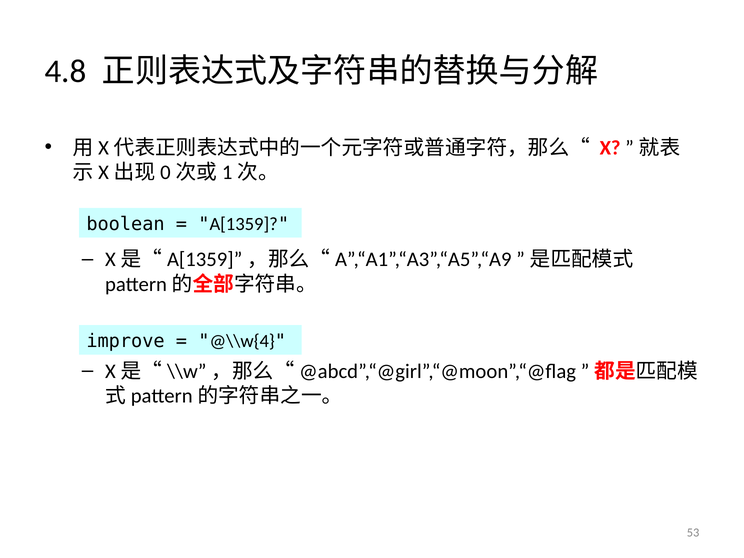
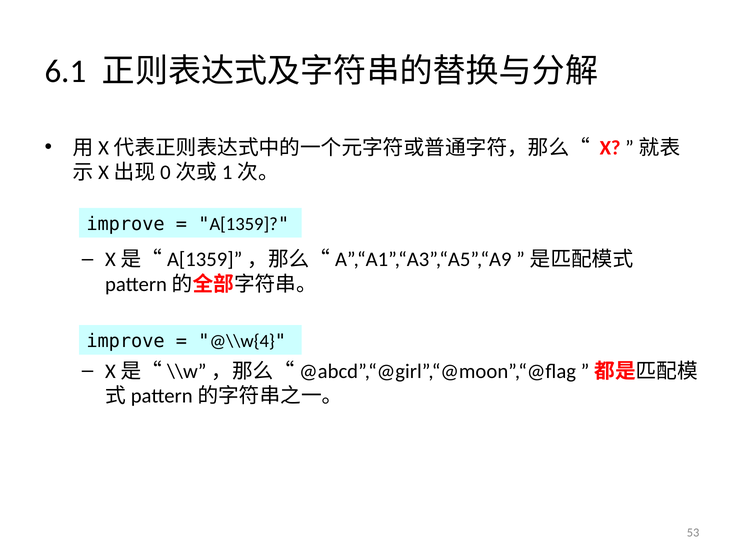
4.8: 4.8 -> 6.1 (66, 71)
boolean: boolean -> improve (126, 224)
